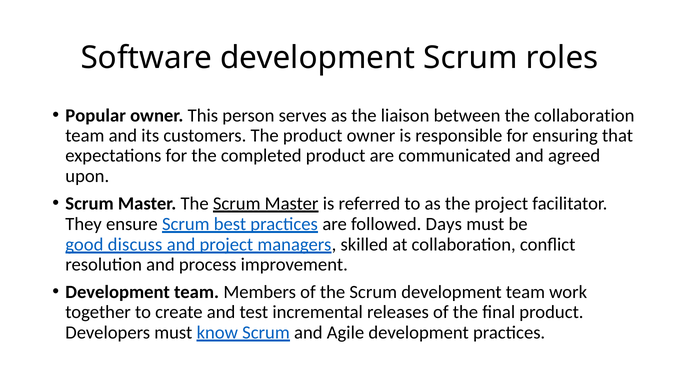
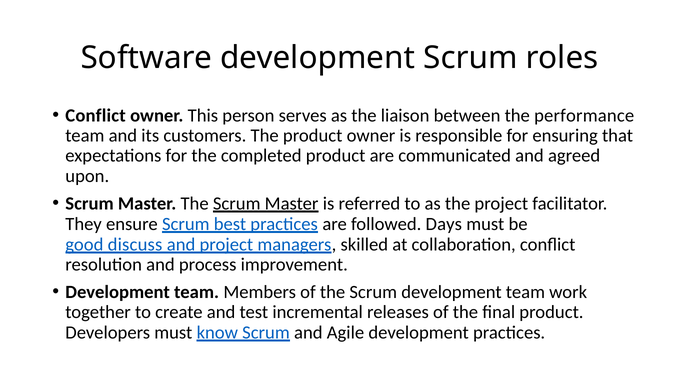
Popular: Popular -> Conflict (96, 116)
the collaboration: collaboration -> performance (584, 116)
